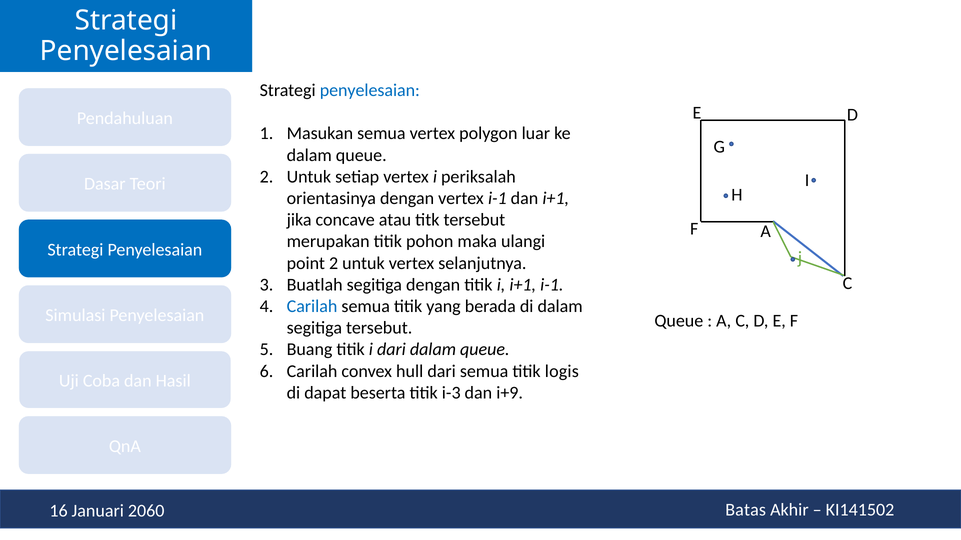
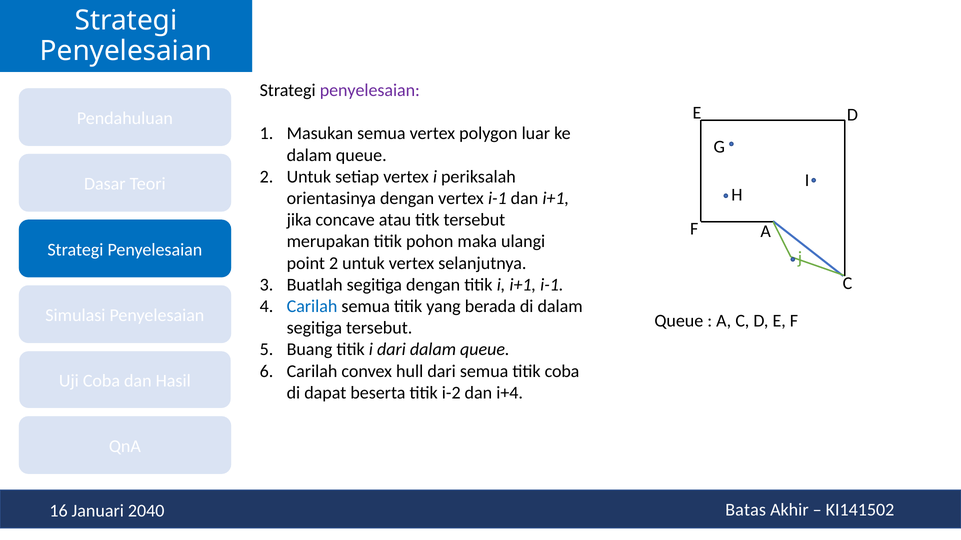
penyelesaian colour: blue -> purple (370, 90)
titik logis: logis -> coba (562, 371)
i-3: i-3 -> i-2 (451, 393)
i+9: i+9 -> i+4 (510, 393)
2060: 2060 -> 2040 (146, 511)
